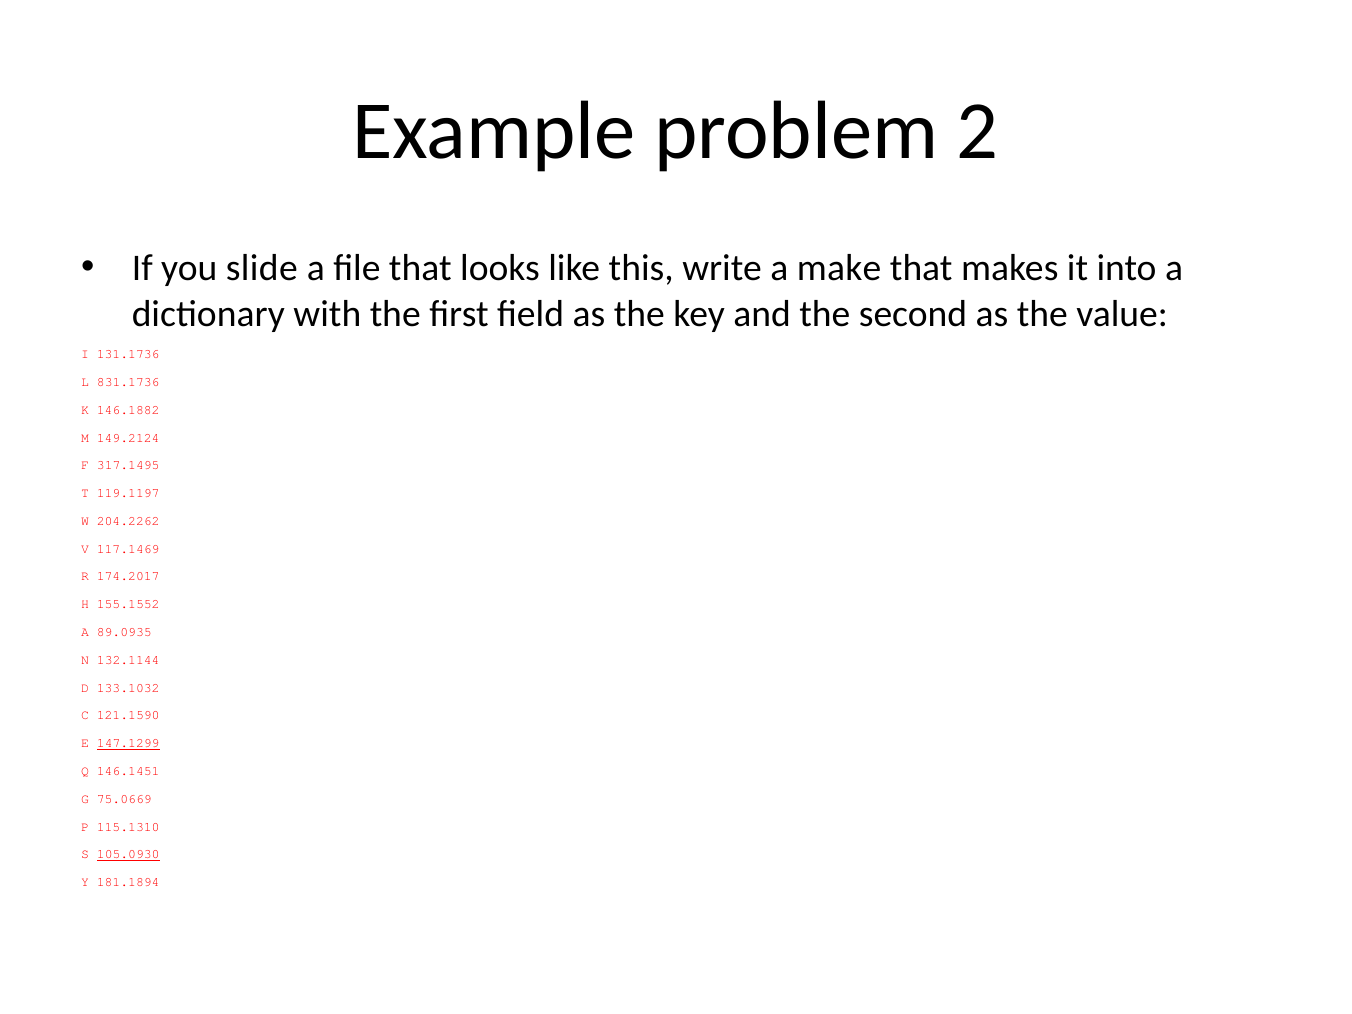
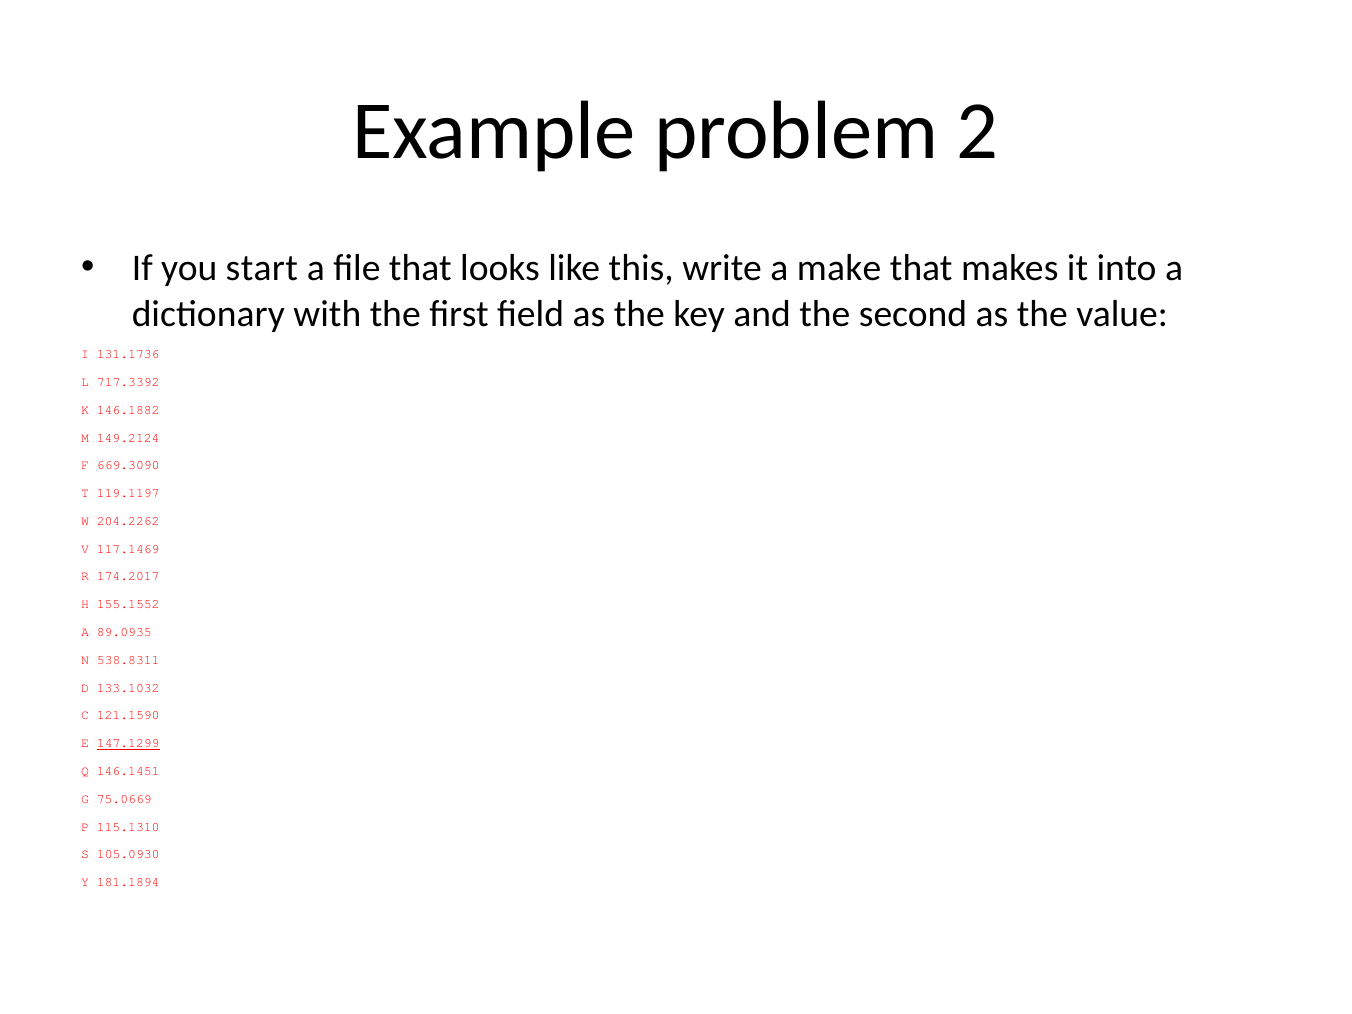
slide: slide -> start (262, 269)
831.1736: 831.1736 -> 717.3392 (128, 382)
317.1495: 317.1495 -> 669.3090 (128, 466)
132.1144: 132.1144 -> 538.8311 (128, 660)
105.0930 underline: present -> none (128, 855)
